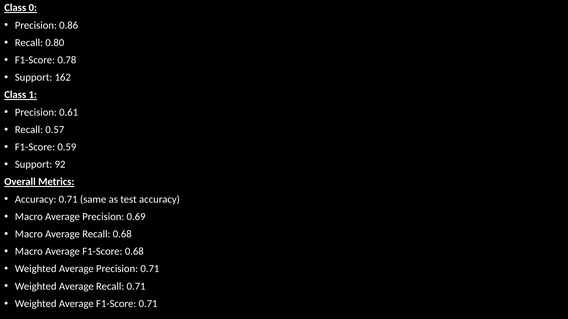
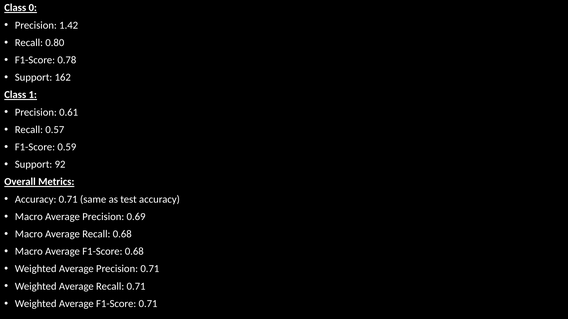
0.86: 0.86 -> 1.42 (69, 25)
